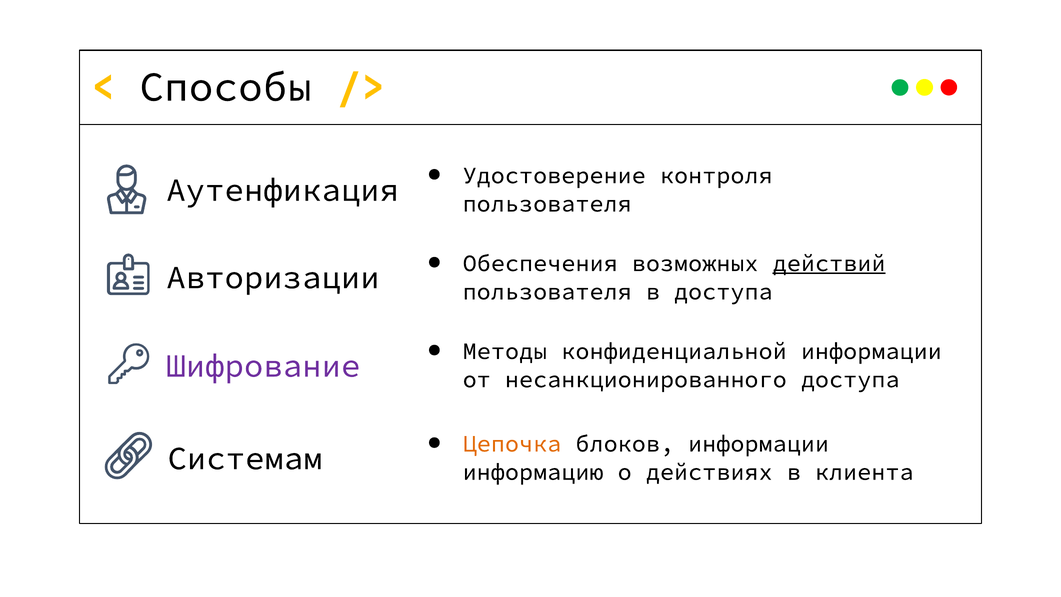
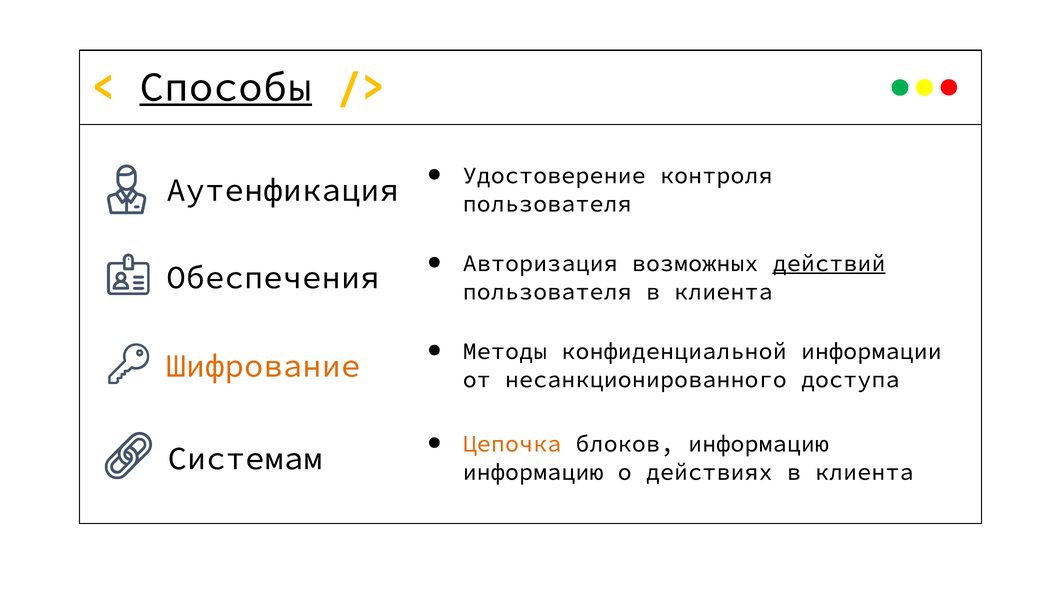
Способы underline: none -> present (226, 87)
Обеспечения: Обеспечения -> Авторизация (540, 263)
Авторизации: Авторизации -> Обеспечения (273, 277)
пользователя в доступа: доступа -> клиента (723, 292)
Шифрование colour: purple -> orange (263, 366)
блоков информации: информации -> информацию (759, 444)
